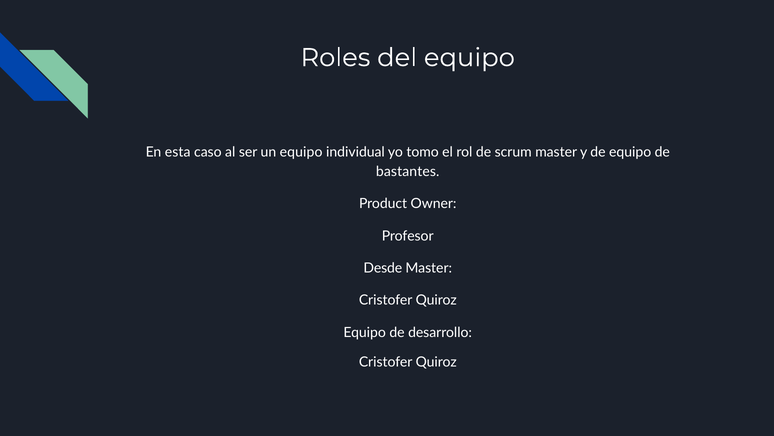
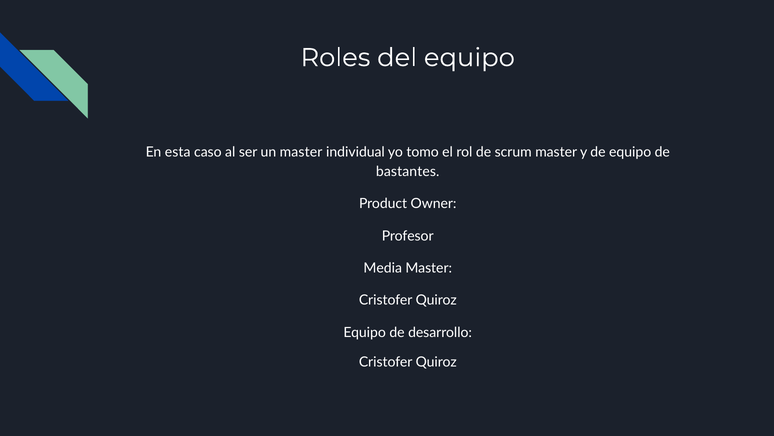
un equipo: equipo -> master (301, 152)
Desde: Desde -> Media (383, 268)
